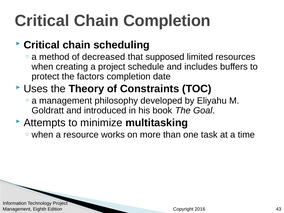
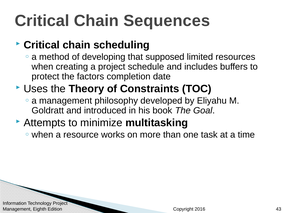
Chain Completion: Completion -> Sequences (167, 21)
decreased: decreased -> developing (104, 57)
